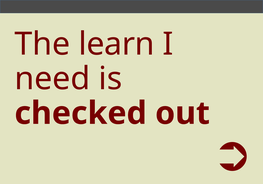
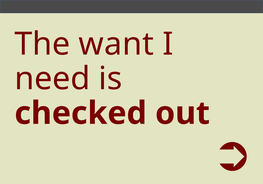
learn: learn -> want (116, 44)
